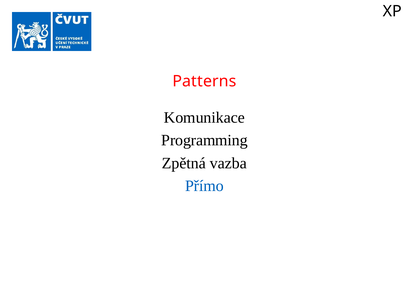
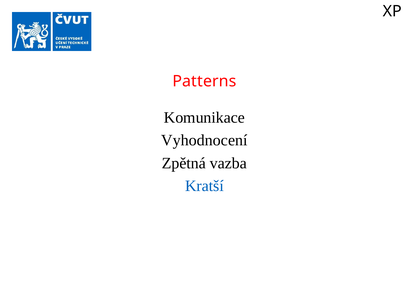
Programming: Programming -> Vyhodnocení (204, 141)
Přímo: Přímo -> Kratší (204, 186)
